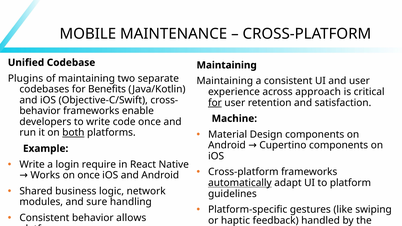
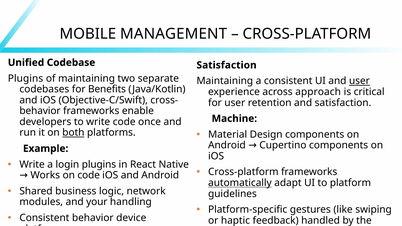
MAINTENANCE: MAINTENANCE -> MANAGEMENT (174, 34)
Maintaining: Maintaining -> Satisfaction (227, 65)
user underline: none -> present (359, 81)
for underline: present -> none (215, 103)
login require: require -> plugins (99, 165)
on once: once -> code (89, 175)
sure: sure -> your (97, 202)
allows: allows -> device (131, 218)
